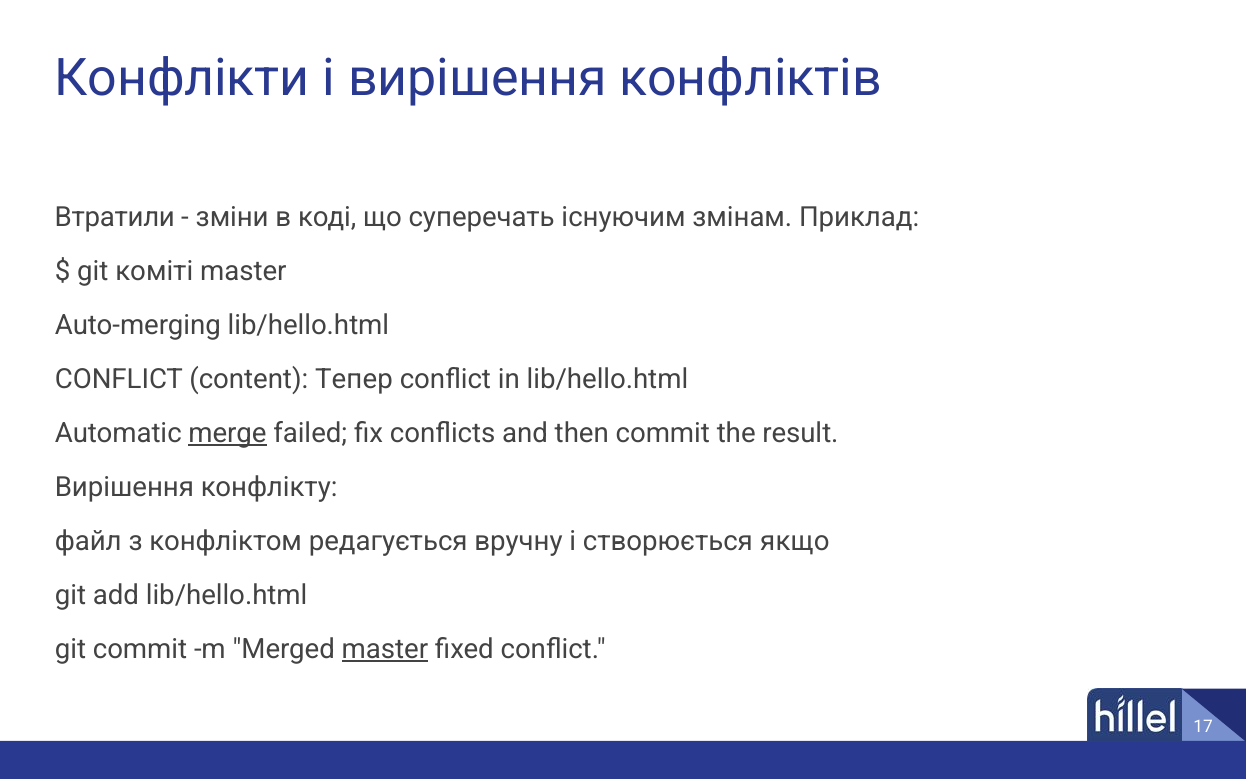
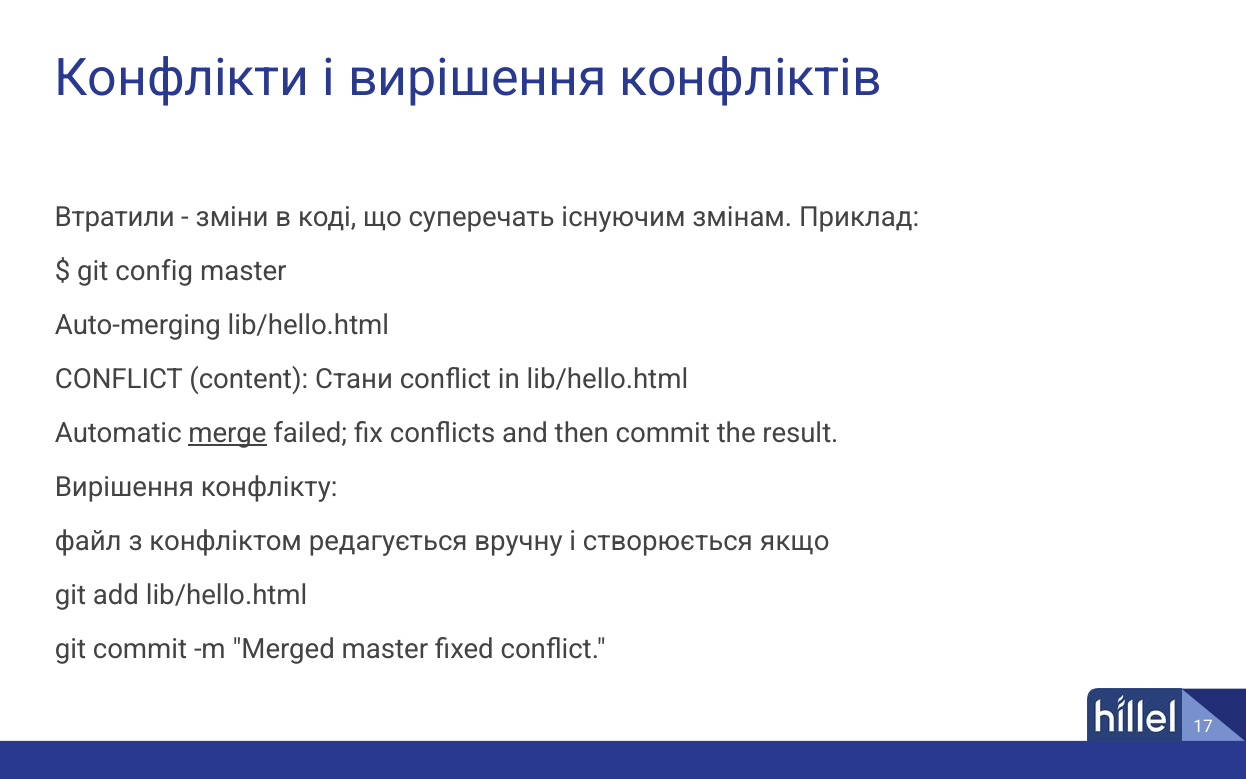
коміті: коміті -> config (154, 271)
Тепер: Тепер -> Стани (354, 379)
master underline: present -> none (385, 649)
